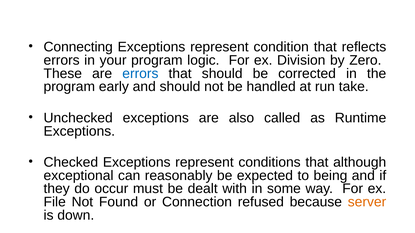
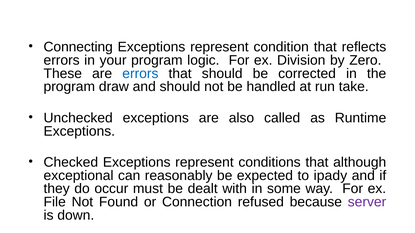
early: early -> draw (114, 87)
being: being -> ipady (330, 176)
server colour: orange -> purple (367, 202)
